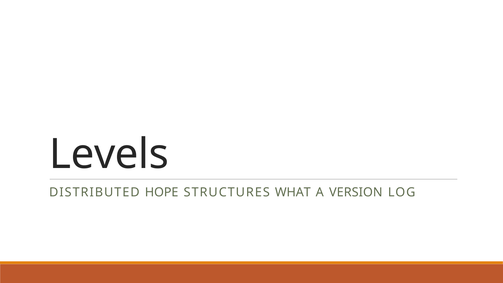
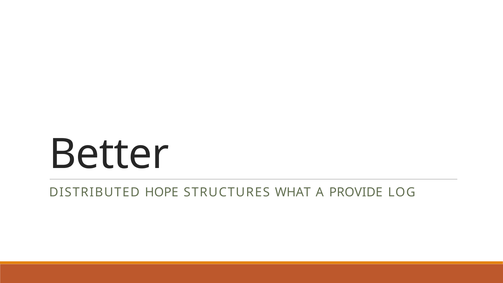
Levels: Levels -> Better (109, 154)
VERSION: VERSION -> PROVIDE (356, 192)
